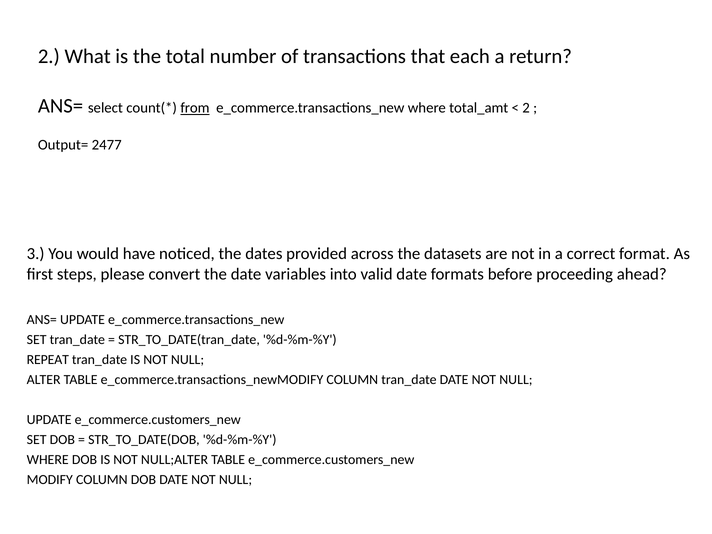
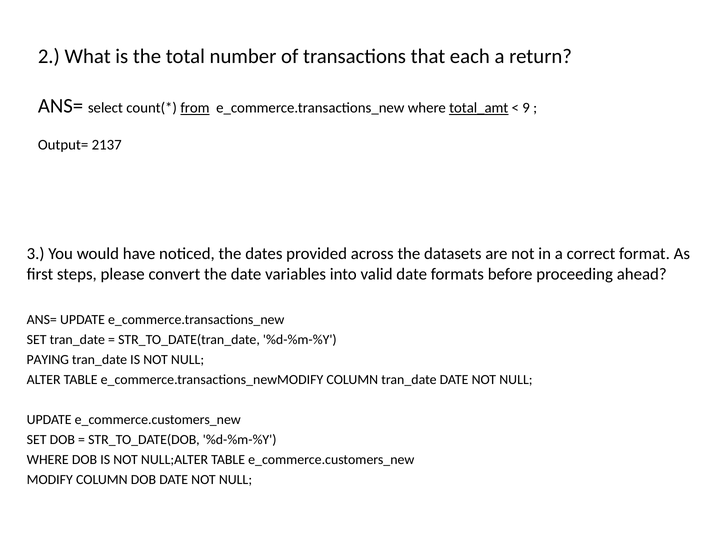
total_amt underline: none -> present (479, 108)
2: 2 -> 9 (526, 108)
2477: 2477 -> 2137 (107, 145)
REPEAT: REPEAT -> PAYING (48, 360)
